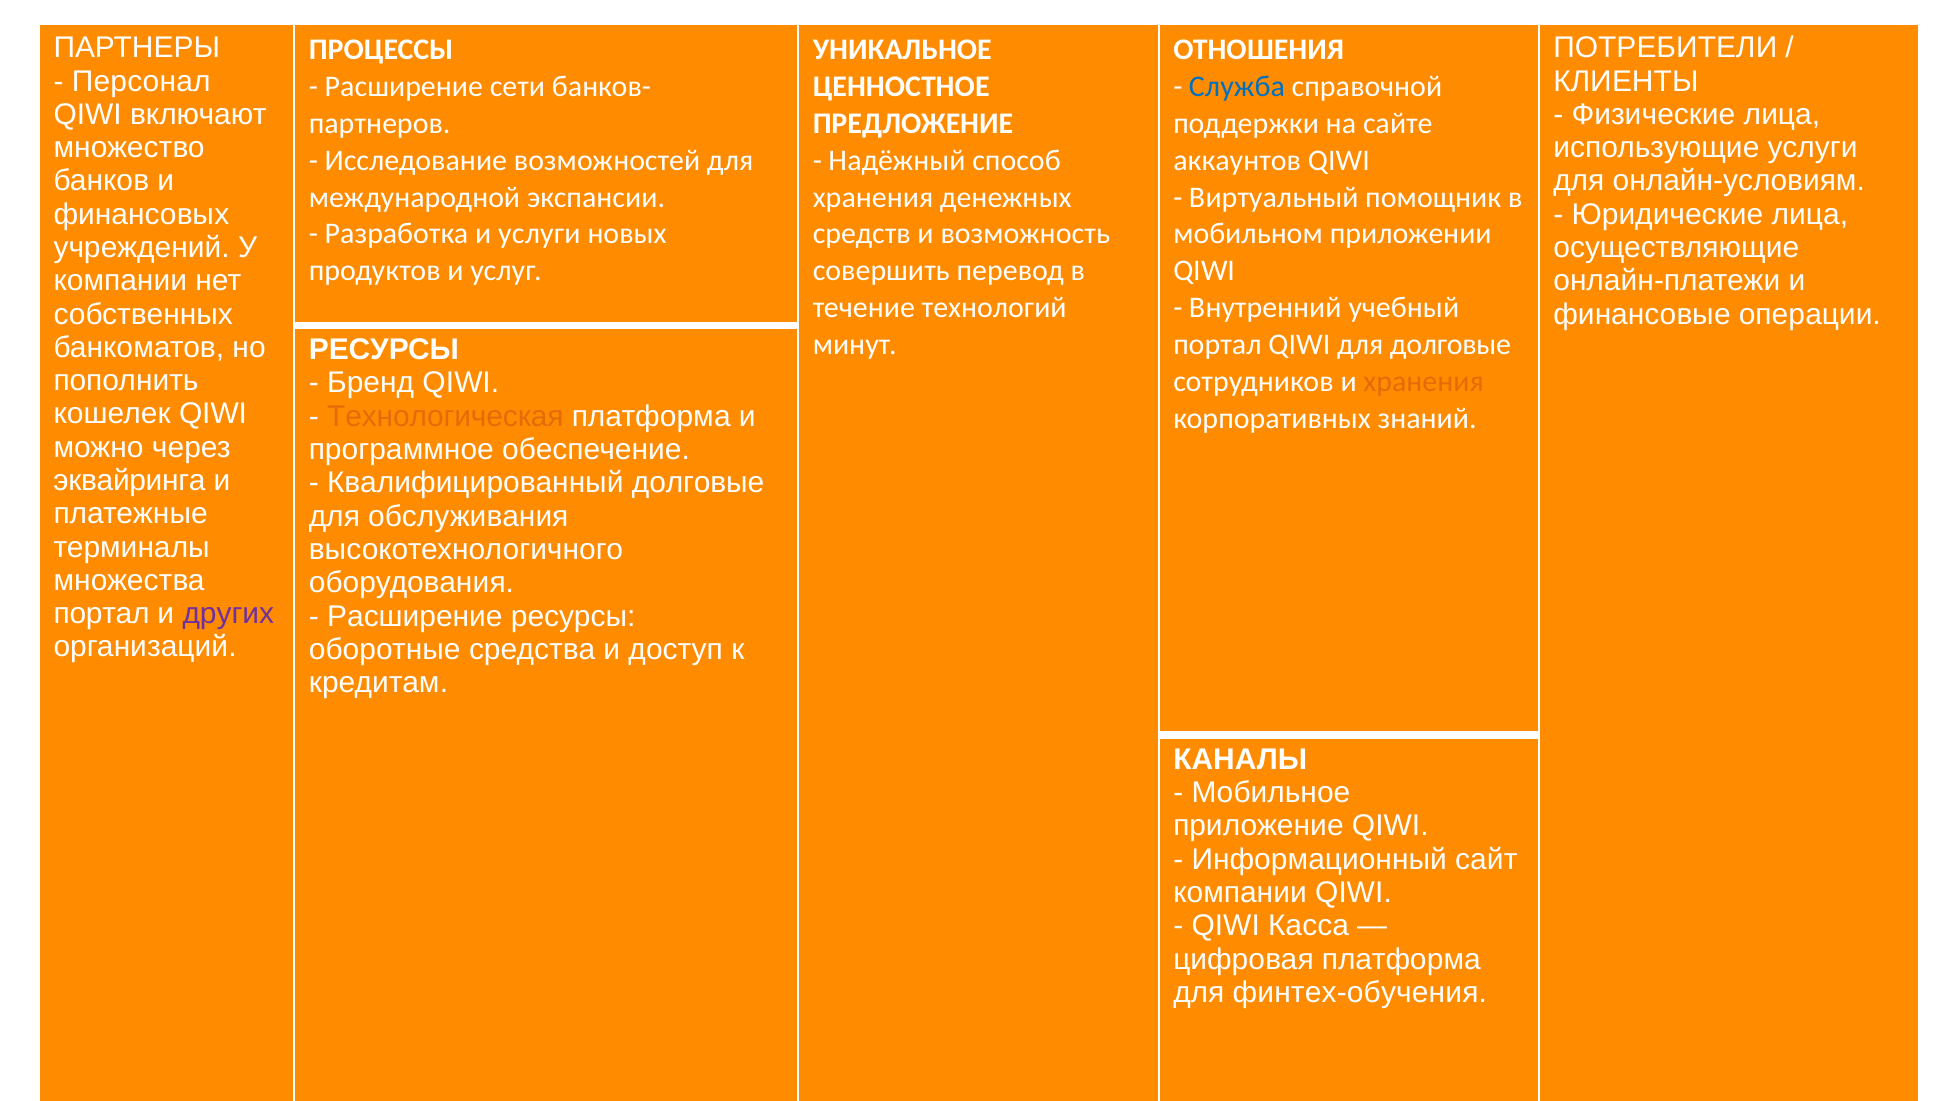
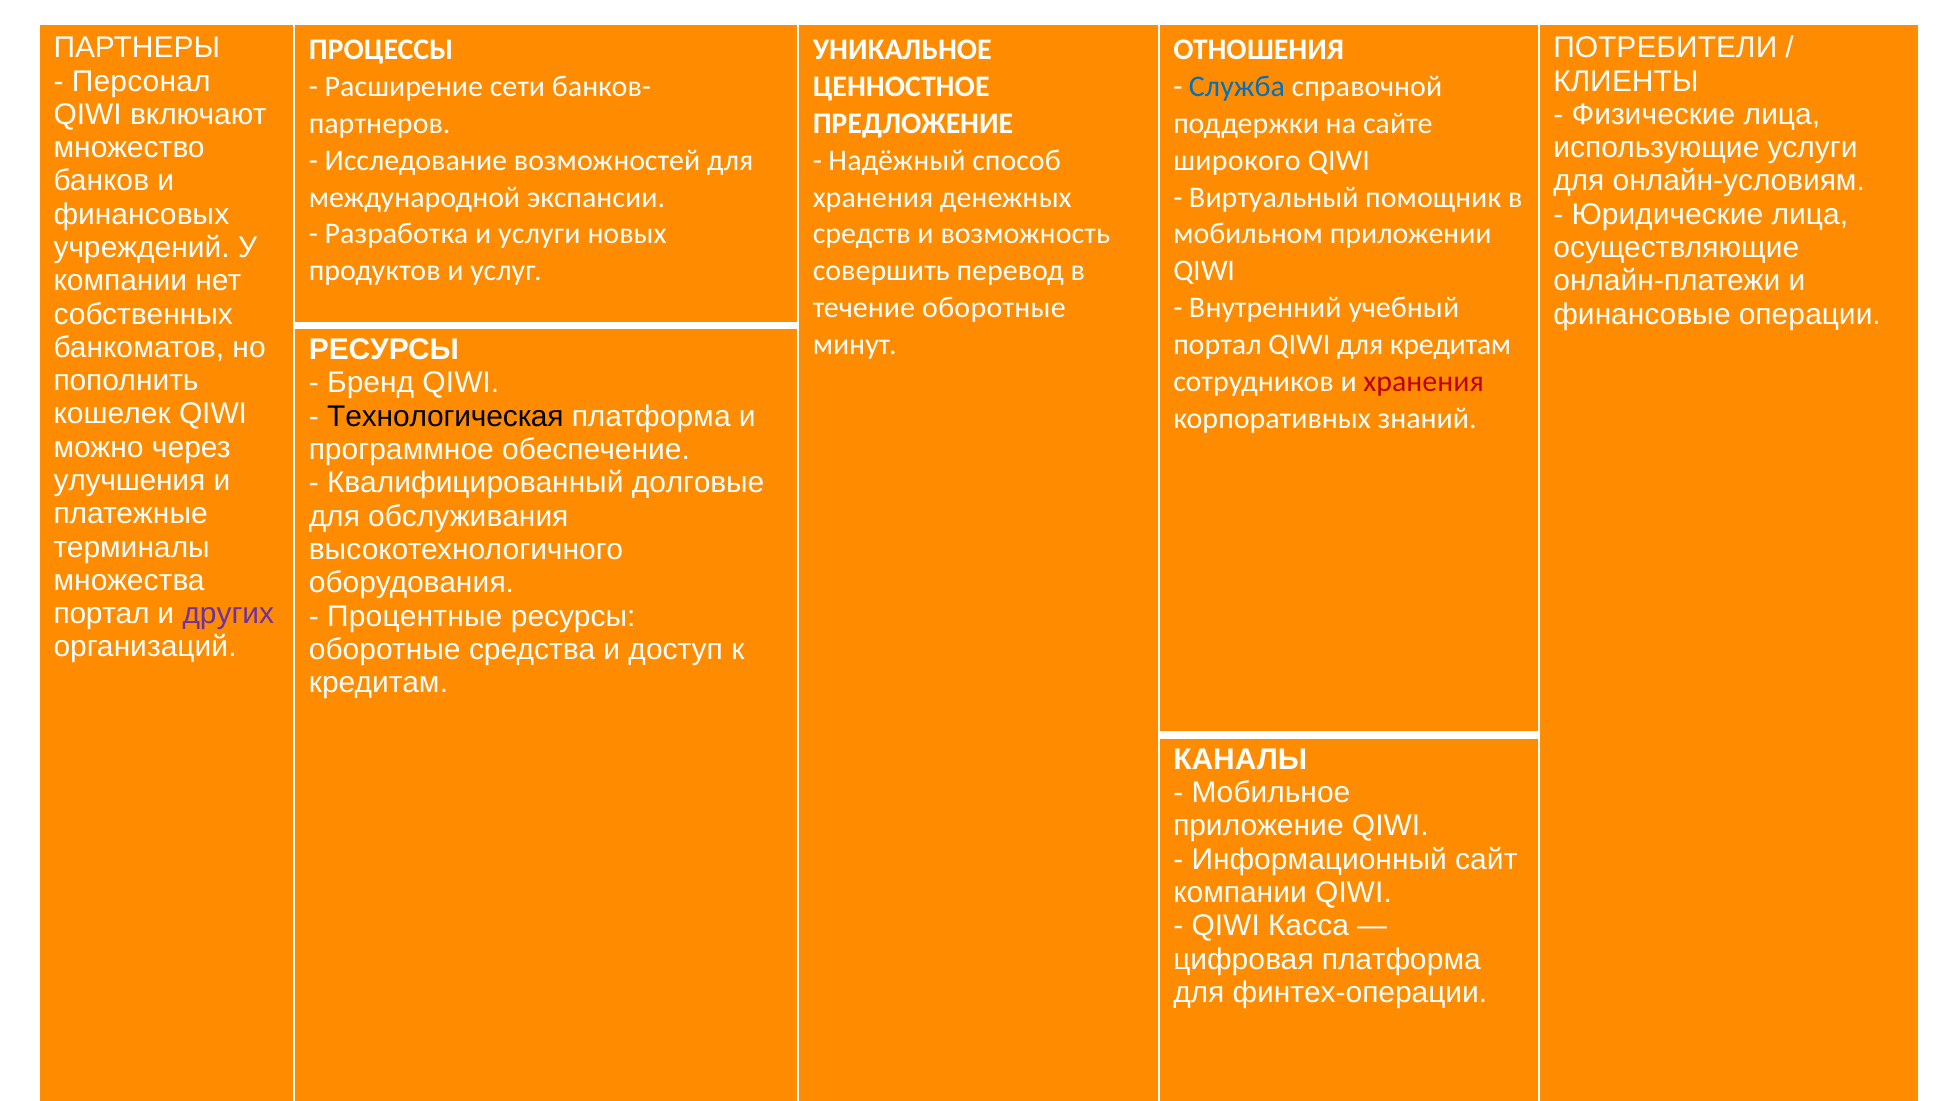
аккаунтов: аккаунтов -> широкого (1237, 160)
течение технологий: технологий -> оборотные (994, 308)
для долговые: долговые -> кредитам (1450, 345)
хранения colour: orange -> red (1423, 382)
Технологическая colour: orange -> black (445, 417)
эквайринга: эквайринга -> улучшения (129, 481)
Расширение: Расширение -> Процентные (415, 616)
финтех-обучения: финтех-обучения -> финтех-операции (1360, 993)
